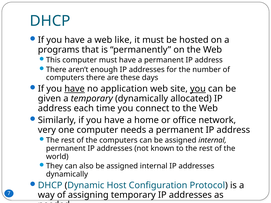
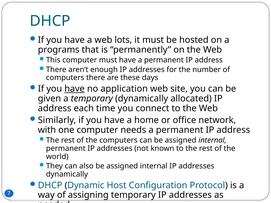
like: like -> lots (123, 40)
you underline: present -> none (198, 89)
very: very -> with (47, 130)
